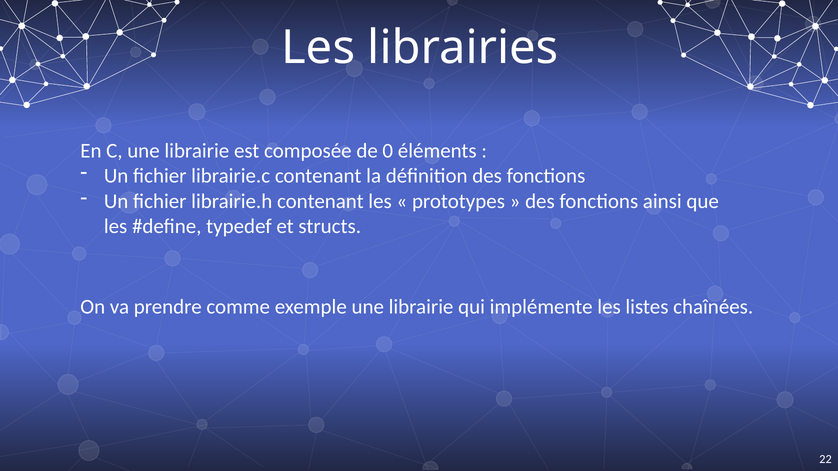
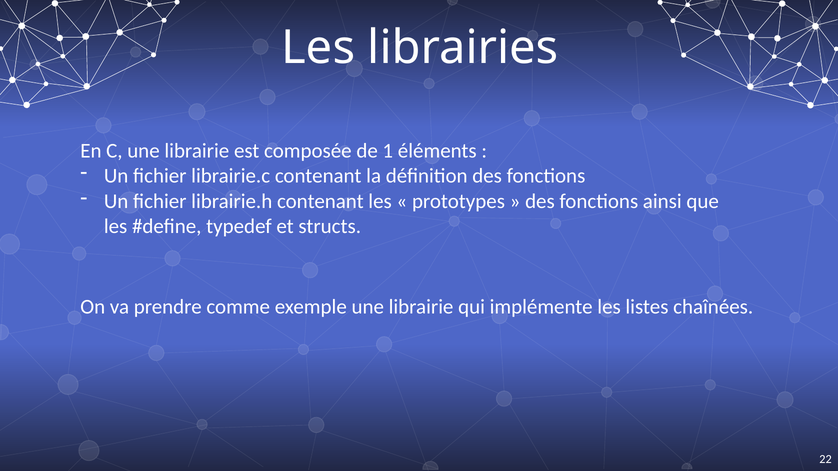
0: 0 -> 1 (388, 151)
